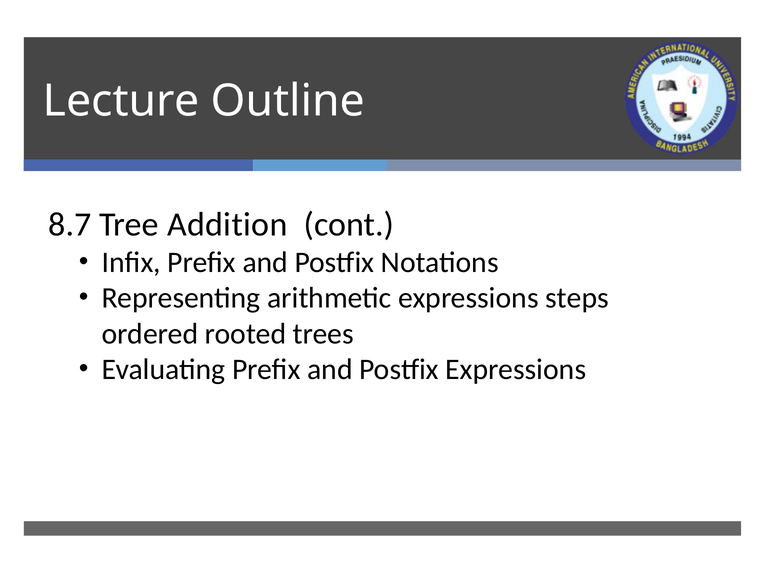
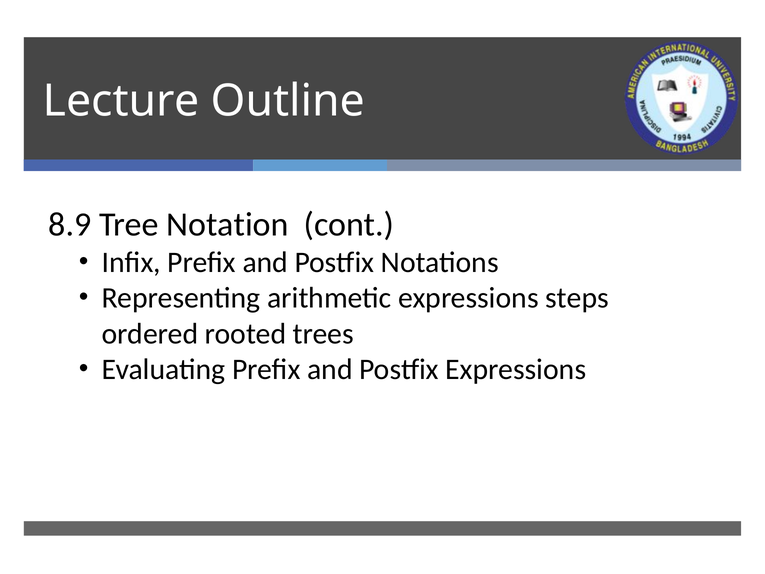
8.7: 8.7 -> 8.9 (70, 224)
Addition: Addition -> Notation (227, 224)
